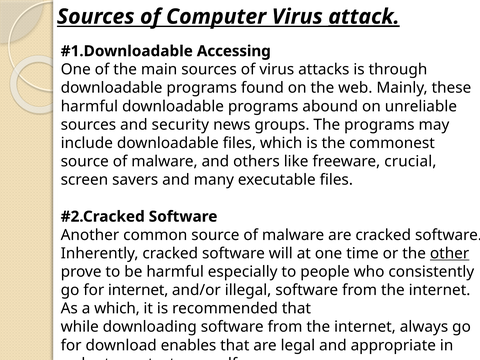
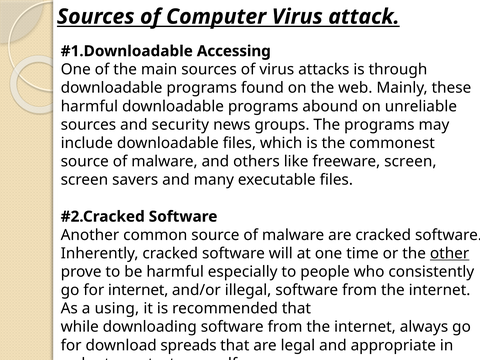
attack underline: present -> none (364, 17)
freeware crucial: crucial -> screen (410, 161)
a which: which -> using (117, 309)
enables: enables -> spreads (189, 345)
